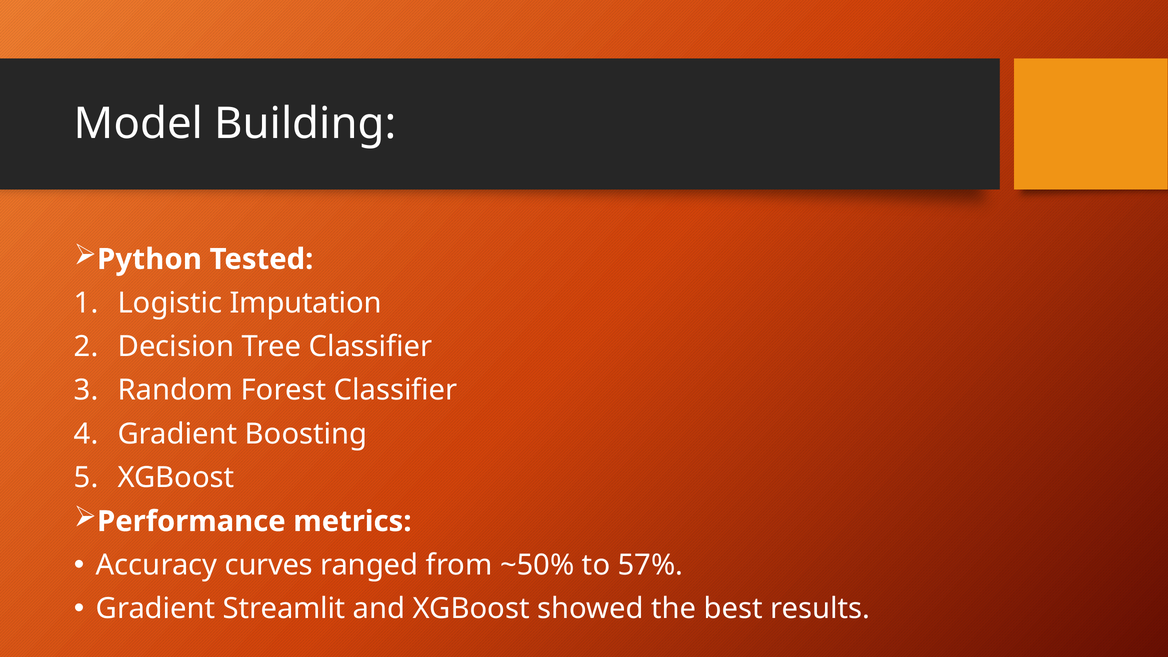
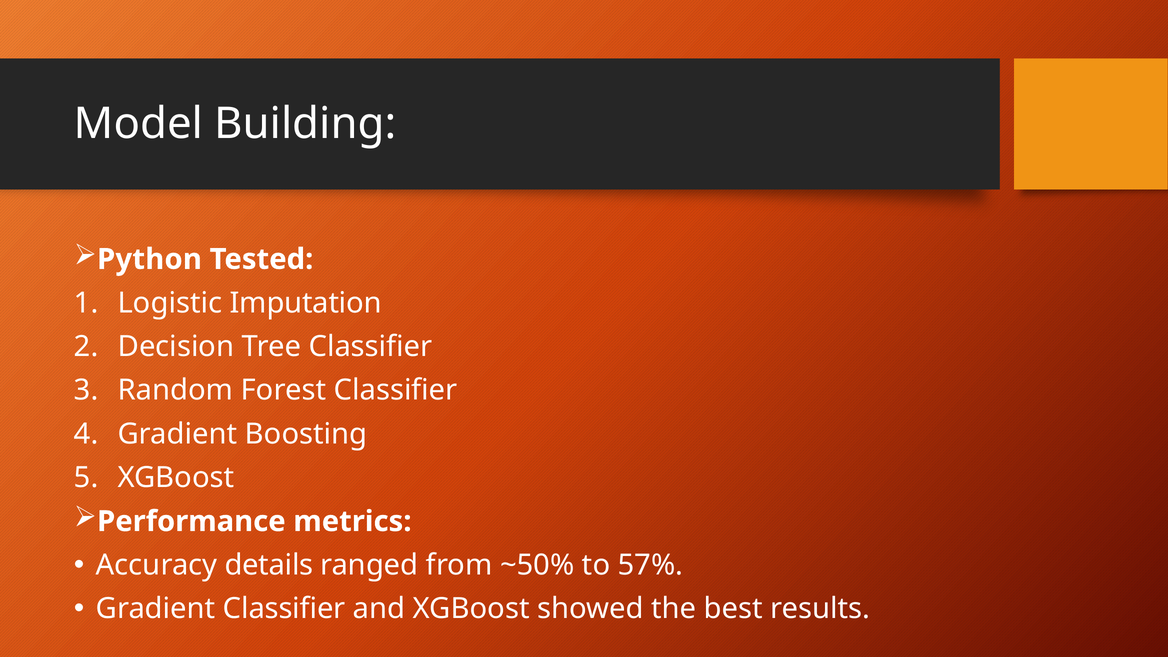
curves: curves -> details (269, 565)
Gradient Streamlit: Streamlit -> Classifier (284, 609)
